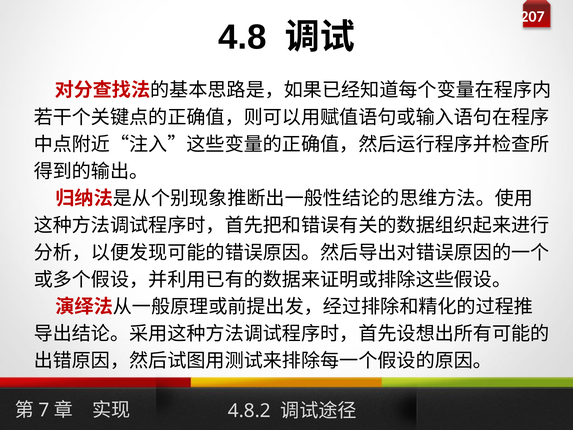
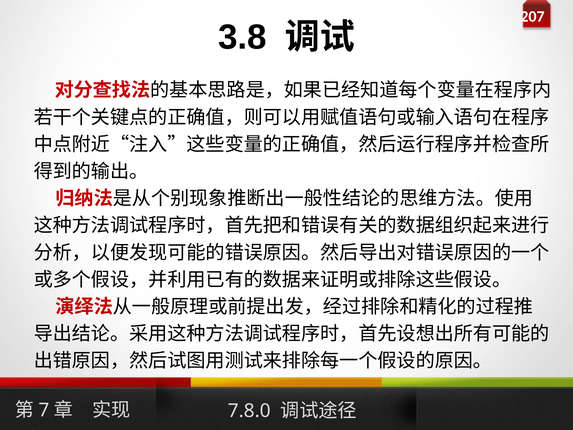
4.8: 4.8 -> 3.8 (242, 37)
4.8.2: 4.8.2 -> 7.8.0 (249, 410)
